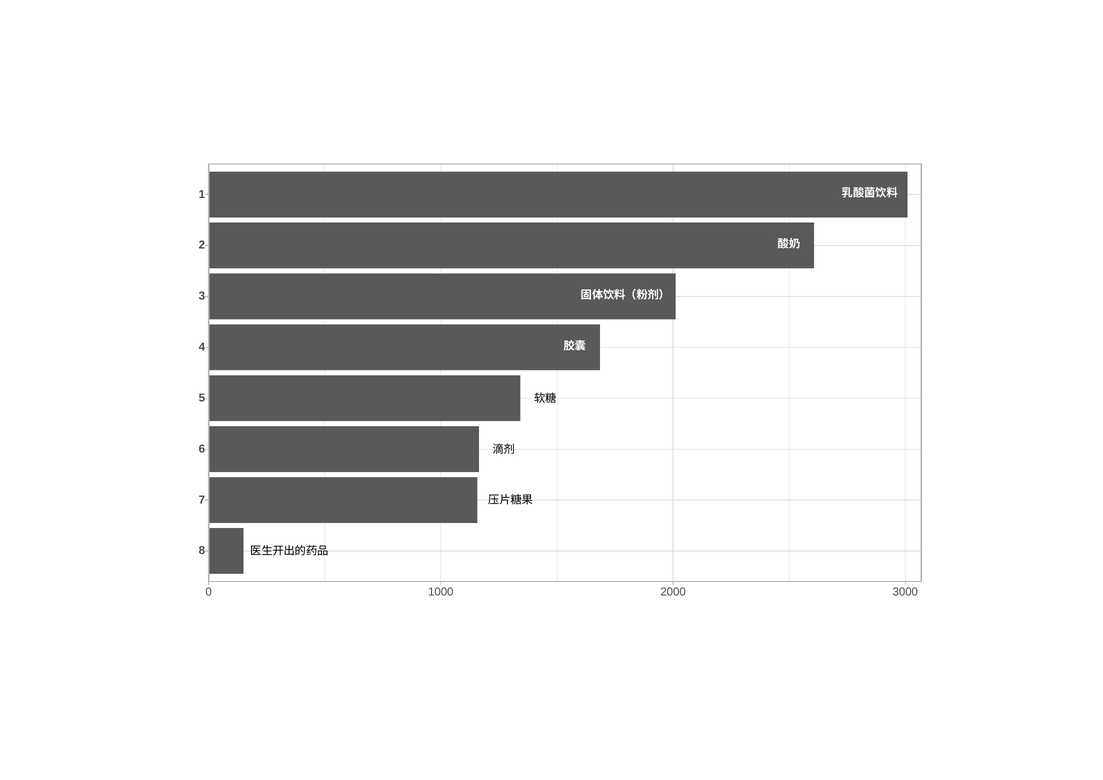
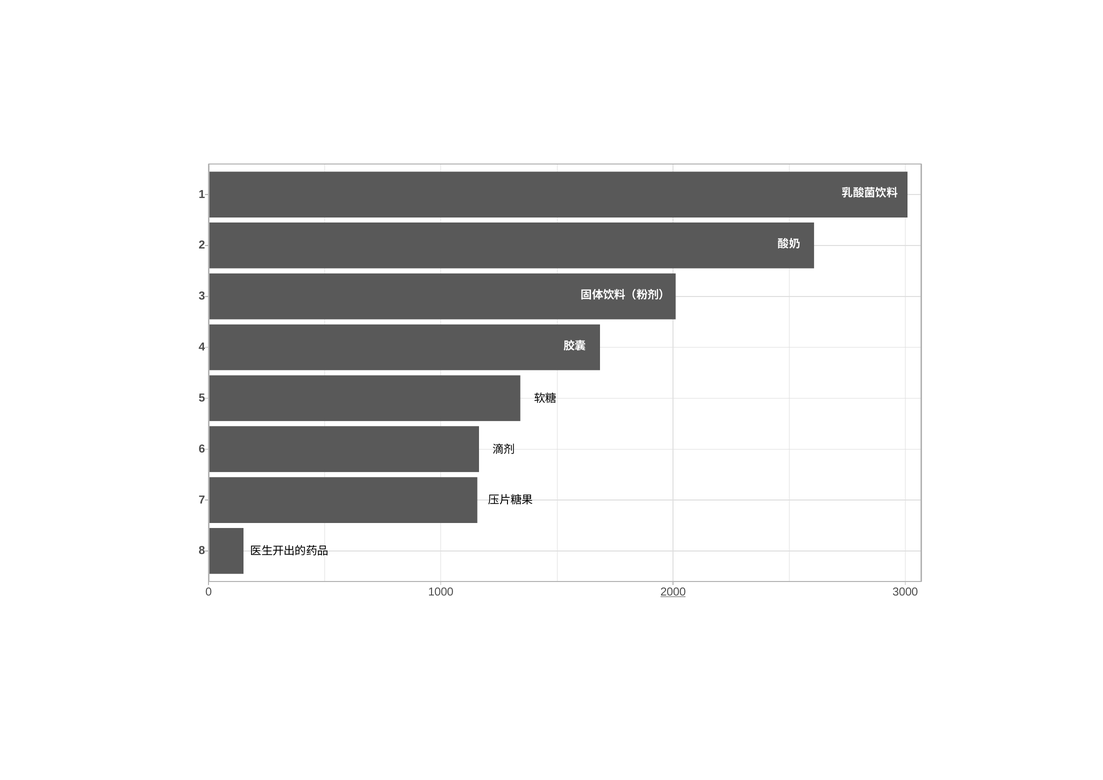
2000 underline: none -> present (673, 592)
